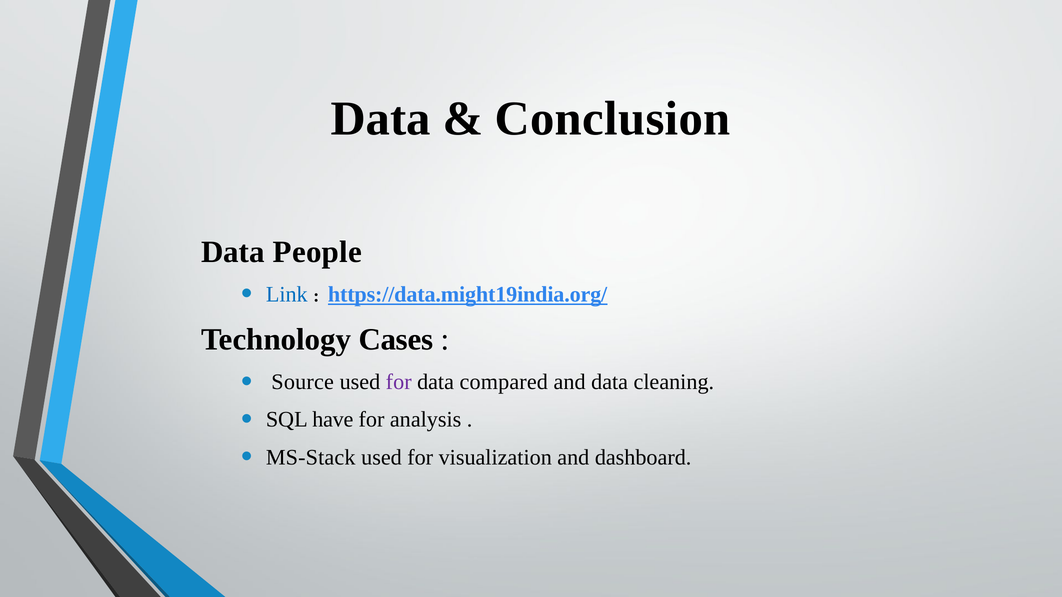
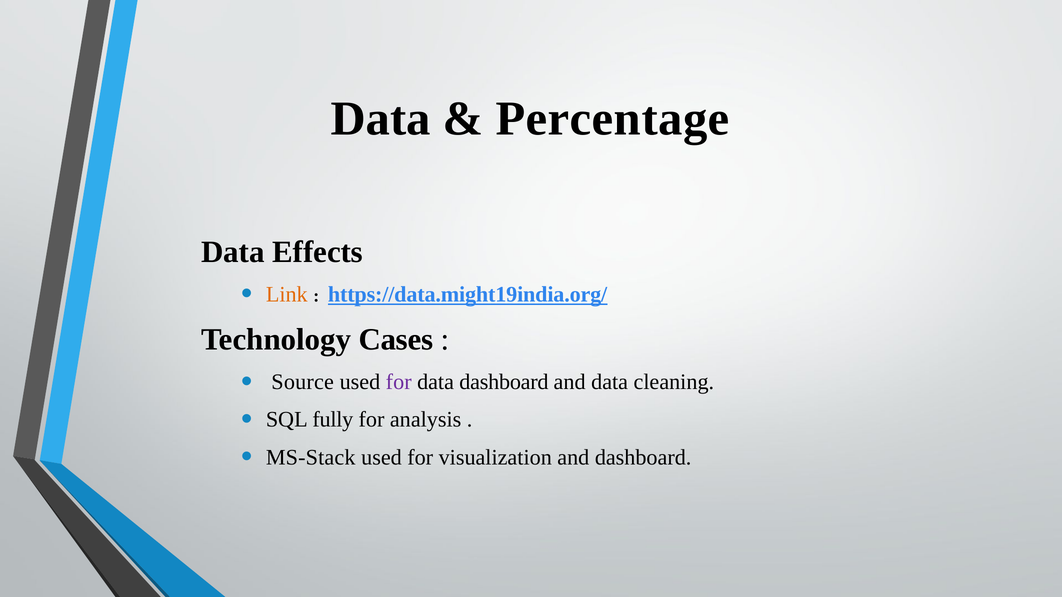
Conclusion: Conclusion -> Percentage (613, 119)
People: People -> Effects (318, 252)
Link colour: blue -> orange (287, 295)
data compared: compared -> dashboard (504, 382)
have: have -> fully (333, 420)
